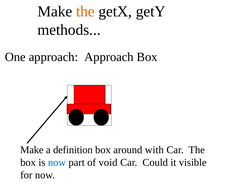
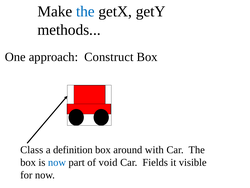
the colour: orange -> blue (85, 11)
approach Approach: Approach -> Construct (109, 57)
Make: Make -> Class (32, 150)
Could: Could -> Fields (155, 162)
